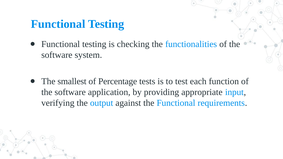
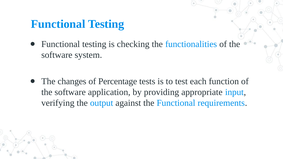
smallest: smallest -> changes (72, 81)
